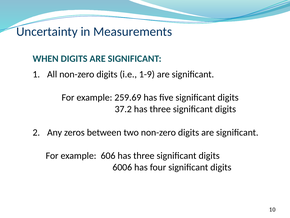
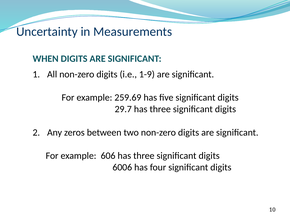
37.2: 37.2 -> 29.7 (123, 109)
